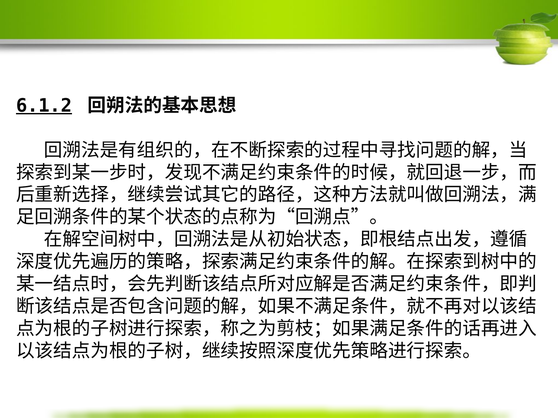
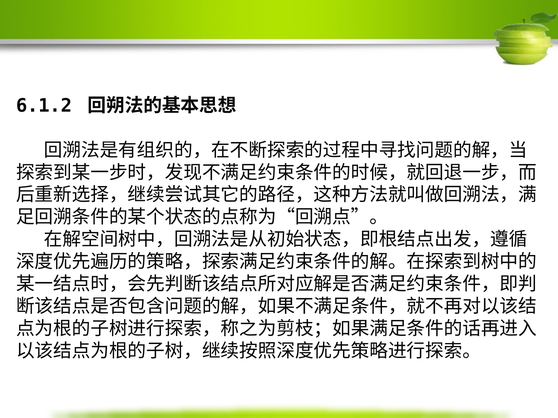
6.1.2 underline: present -> none (44, 106)
